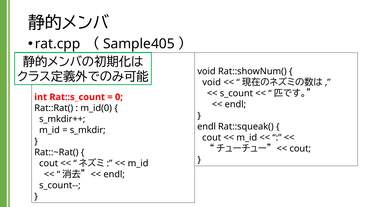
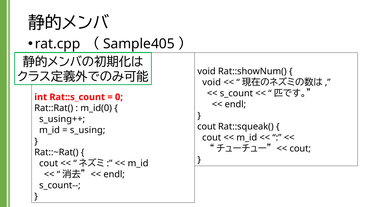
s_mkdir++: s_mkdir++ -> s_using++ (62, 119)
endl: endl -> cout (207, 127)
s_mkdir: s_mkdir -> s_using (88, 130)
